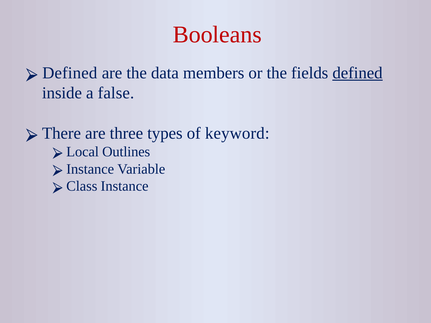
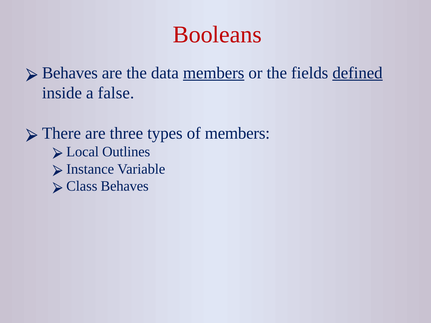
Defined: Defined -> Behaves (70, 73)
members underline: none -> present (214, 73)
of keyword: keyword -> members (237, 133)
Class Instance: Instance -> Behaves (125, 186)
